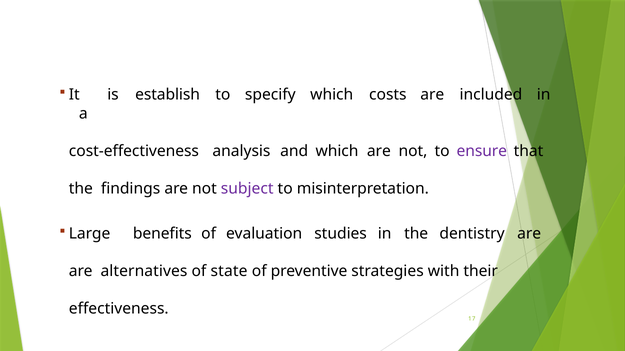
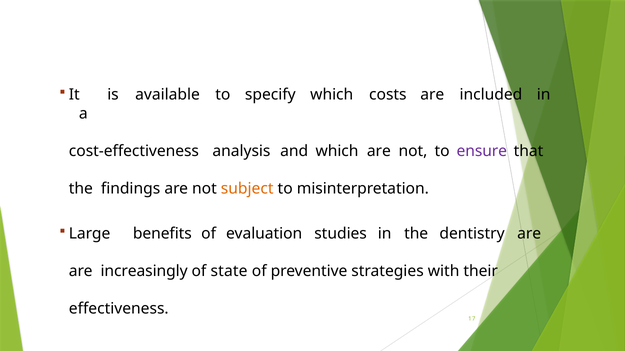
establish: establish -> available (168, 95)
subject colour: purple -> orange (247, 189)
alternatives: alternatives -> increasingly (144, 272)
